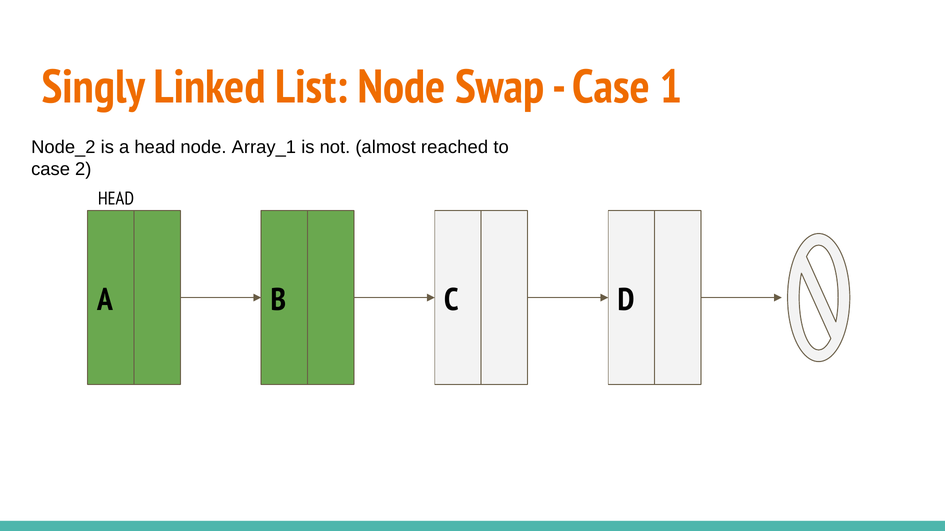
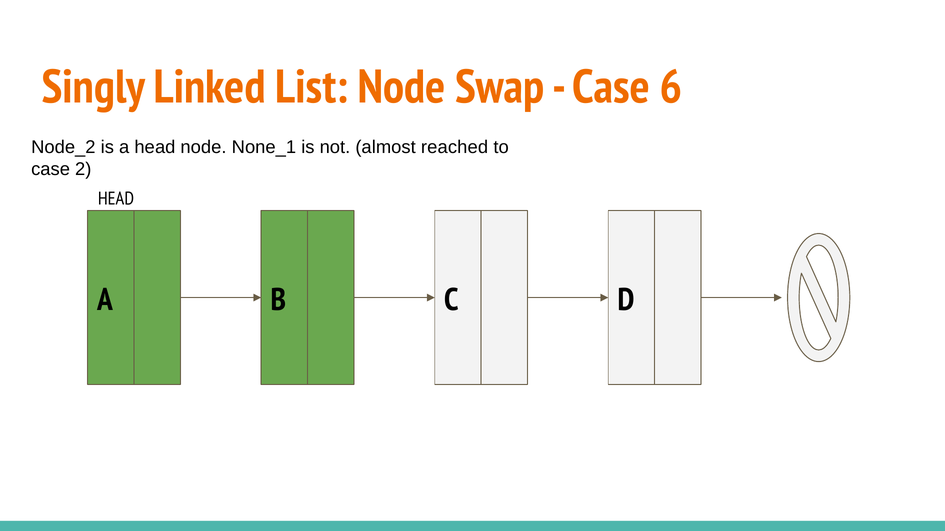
1: 1 -> 6 (671, 87)
Array_1: Array_1 -> None_1 (264, 147)
